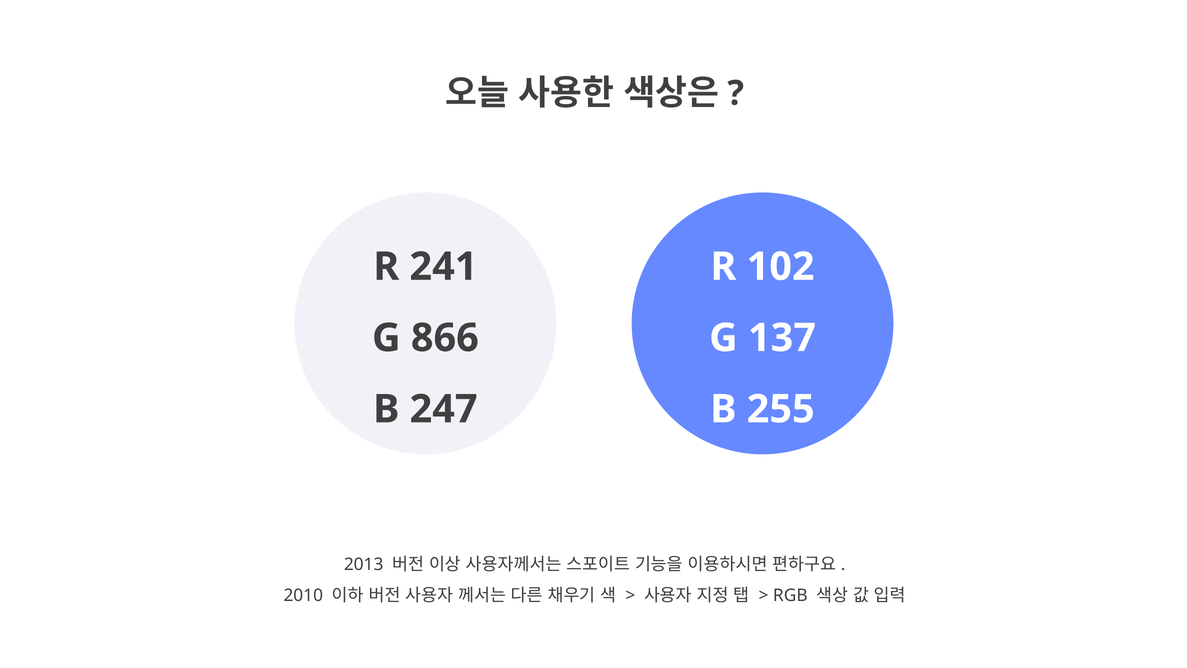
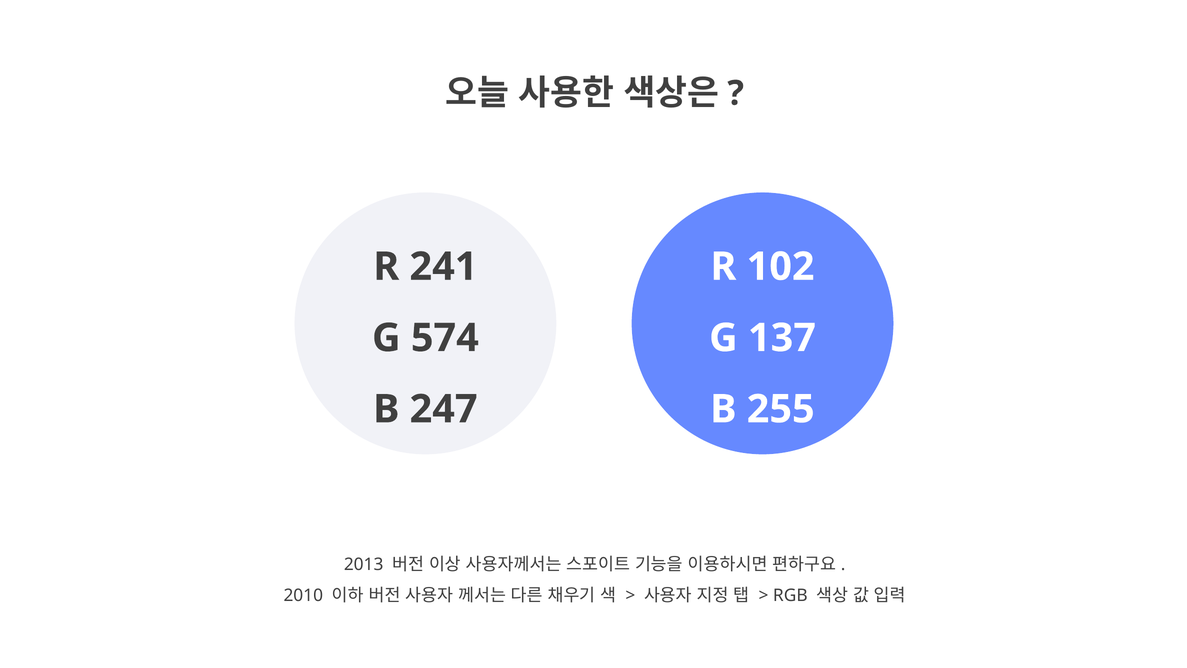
866: 866 -> 574 (445, 338)
